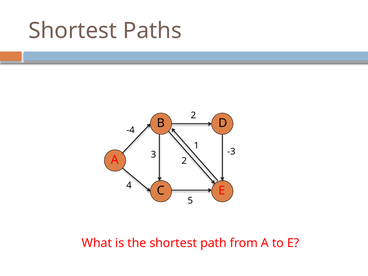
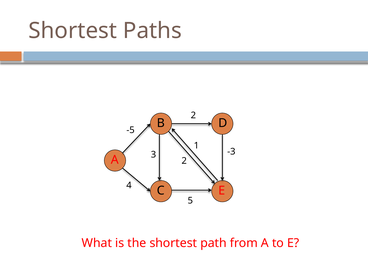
-4: -4 -> -5 (130, 130)
